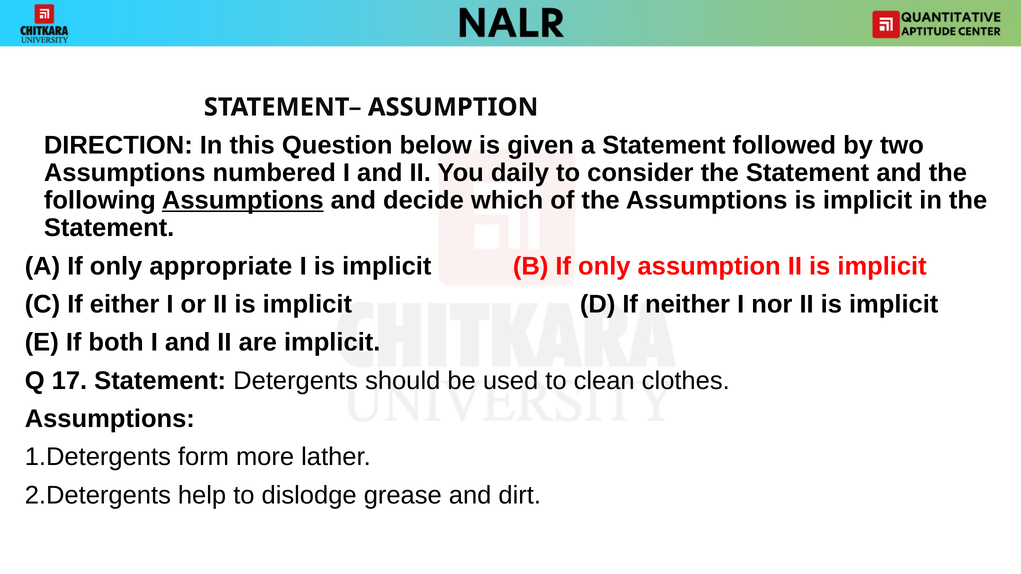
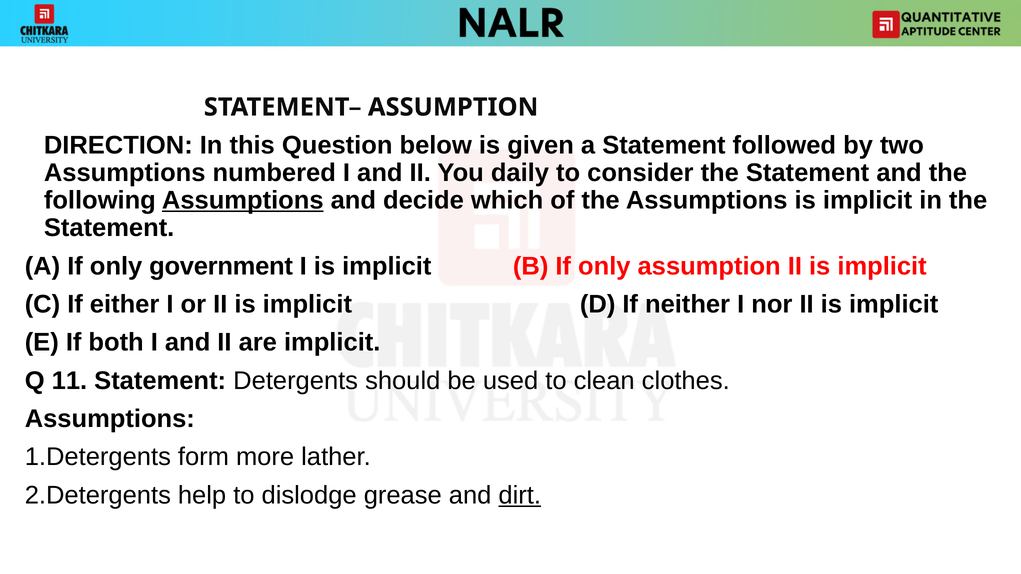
appropriate: appropriate -> government (221, 266)
17: 17 -> 11 (69, 381)
dirt underline: none -> present (520, 495)
